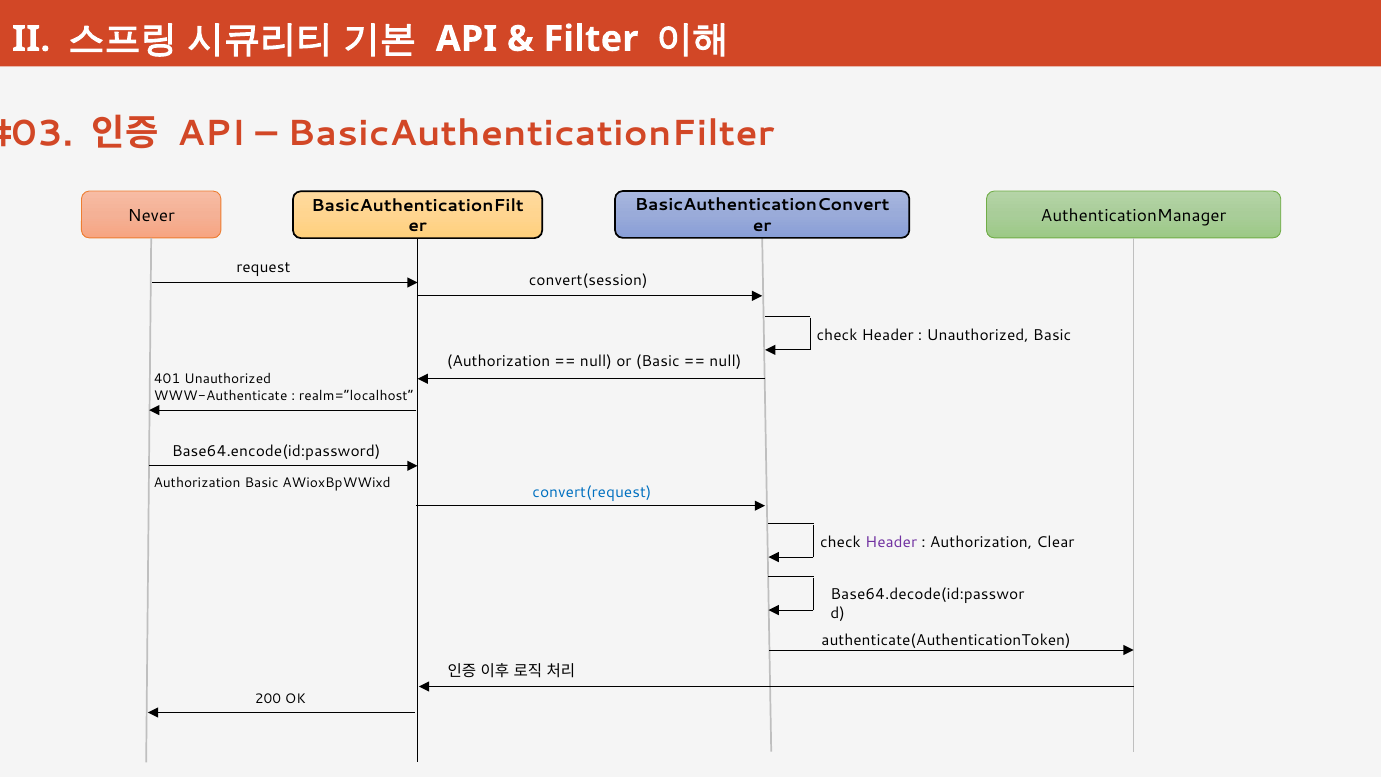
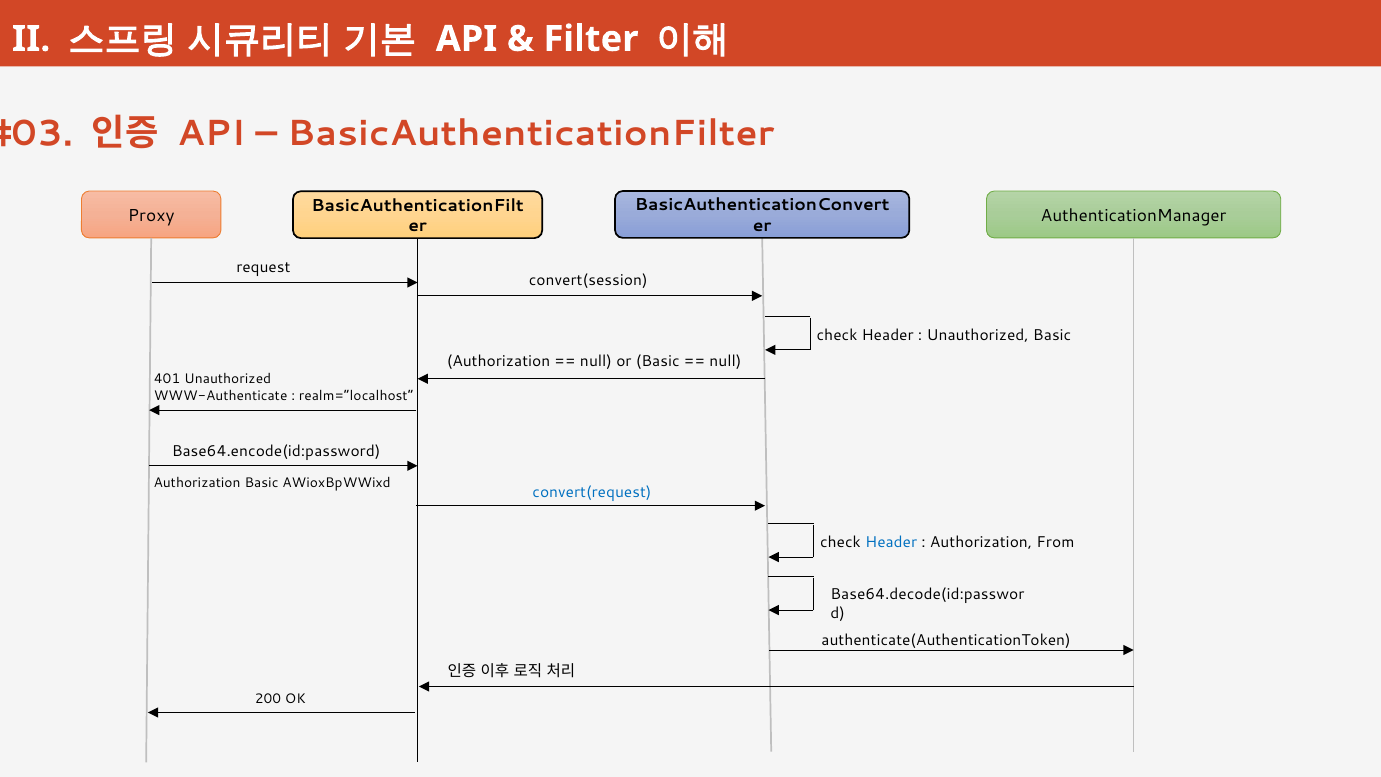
Never: Never -> Proxy (151, 216)
Header colour: purple -> blue (891, 543)
Clear: Clear -> From (1055, 543)
